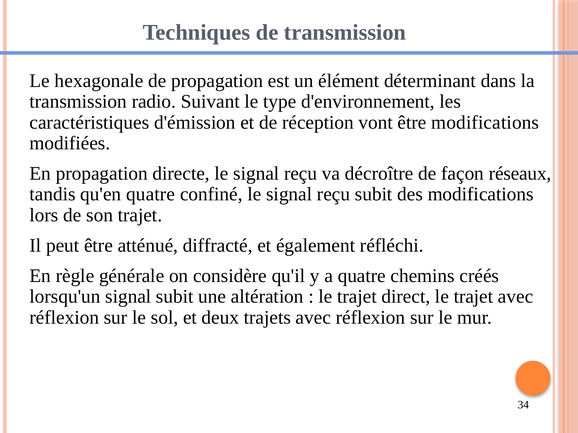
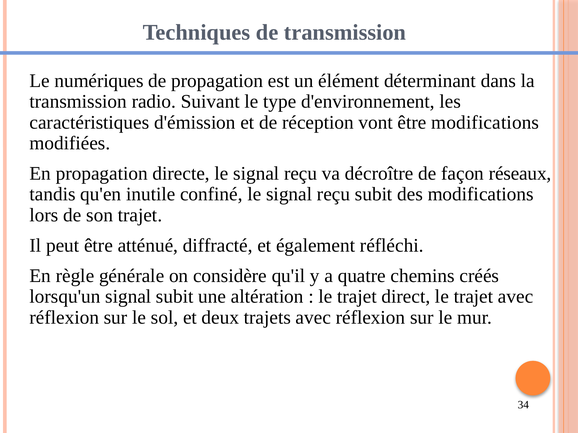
hexagonale: hexagonale -> numériques (99, 81)
qu'en quatre: quatre -> inutile (151, 195)
